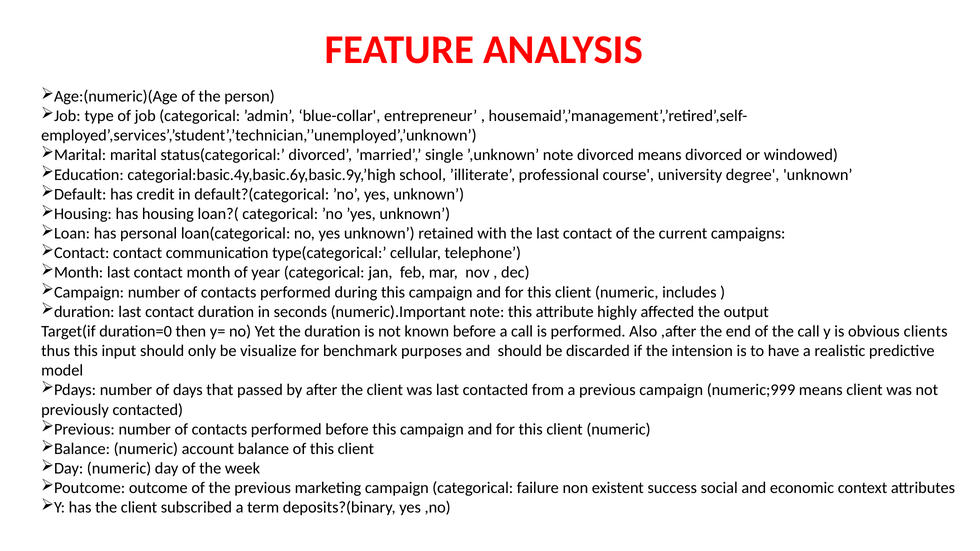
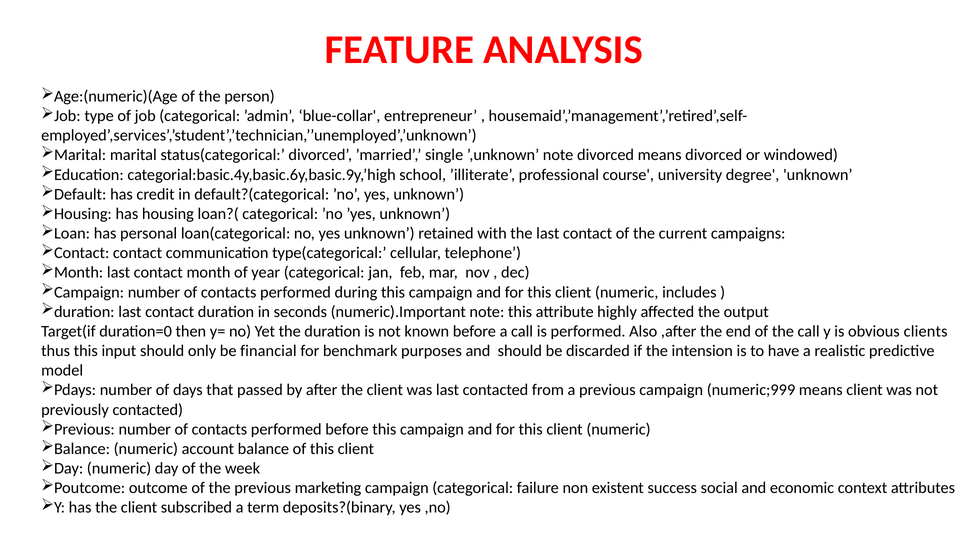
visualize: visualize -> financial (268, 351)
